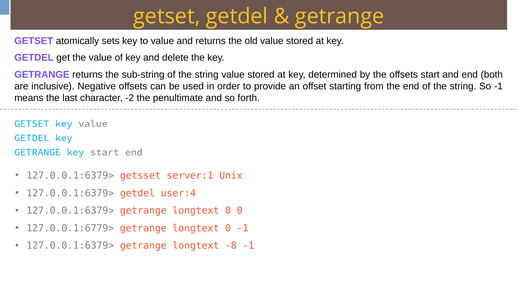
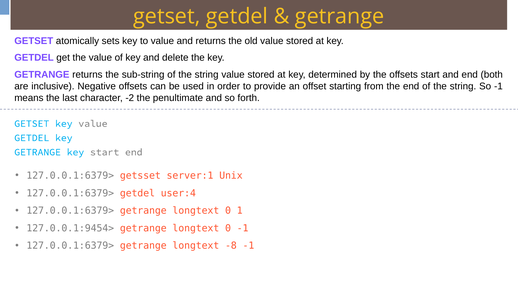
0 0: 0 -> 1 (240, 210)
127.0.0.1:6779>: 127.0.0.1:6779> -> 127.0.0.1:9454> (70, 228)
